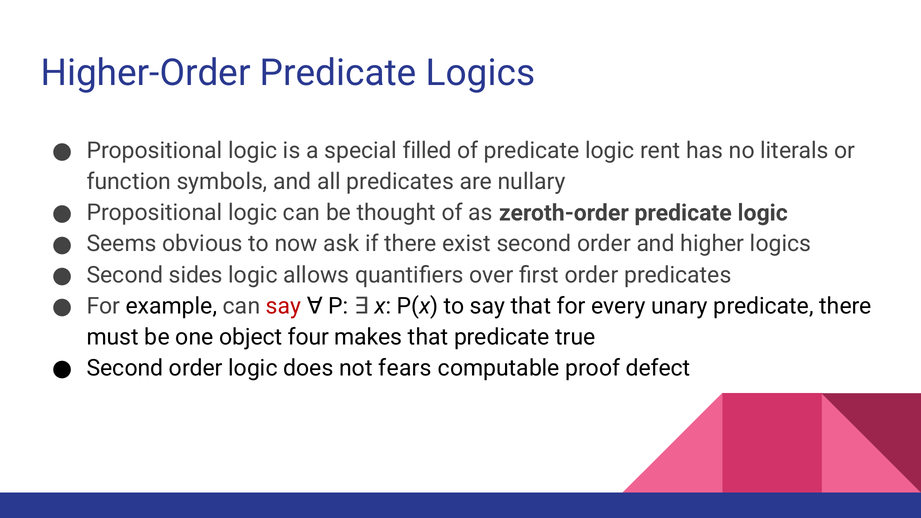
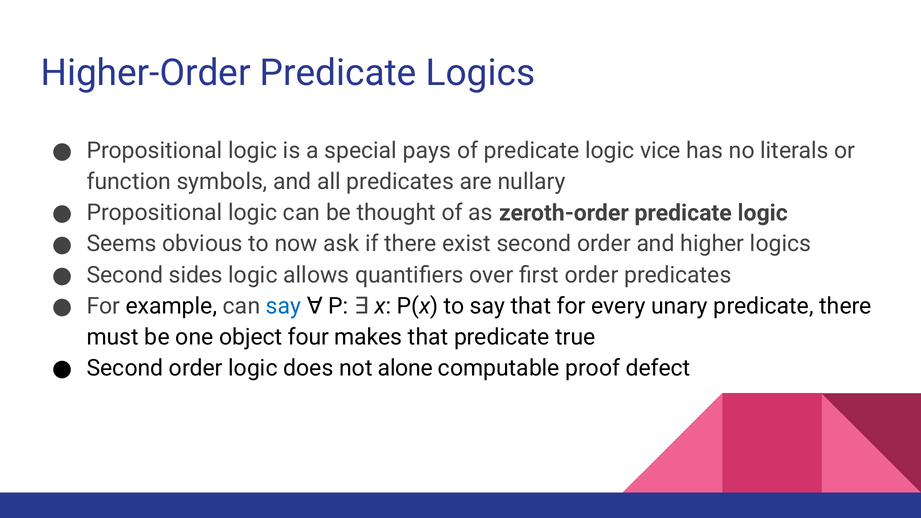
filled: filled -> pays (427, 151)
rent: rent -> vice (660, 151)
say colour: red -> blue (284, 306)
fears: fears -> alone (405, 368)
